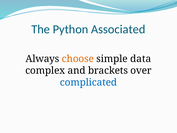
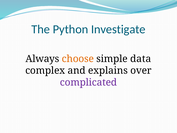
Associated: Associated -> Investigate (118, 29)
brackets: brackets -> explains (108, 70)
complicated colour: blue -> purple (88, 82)
